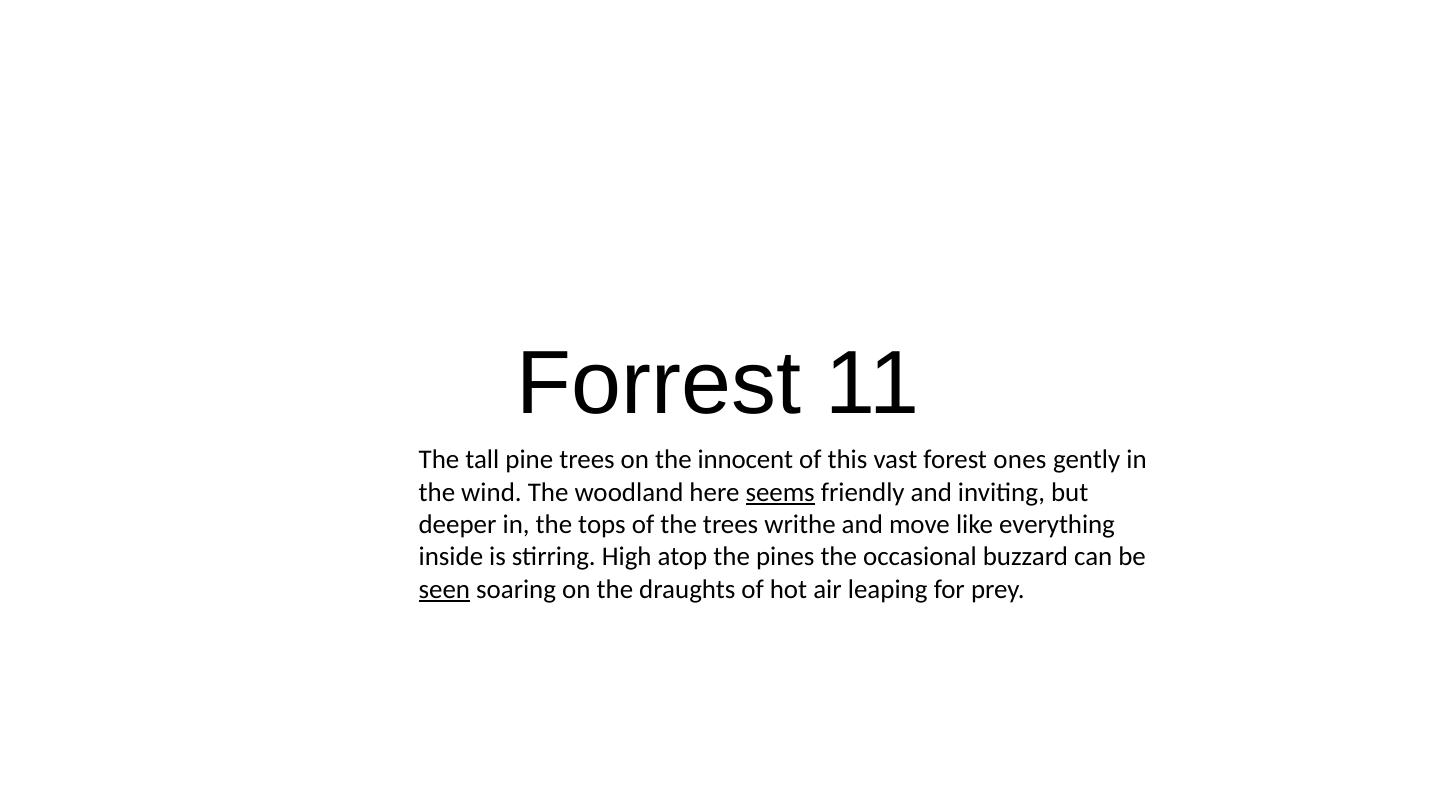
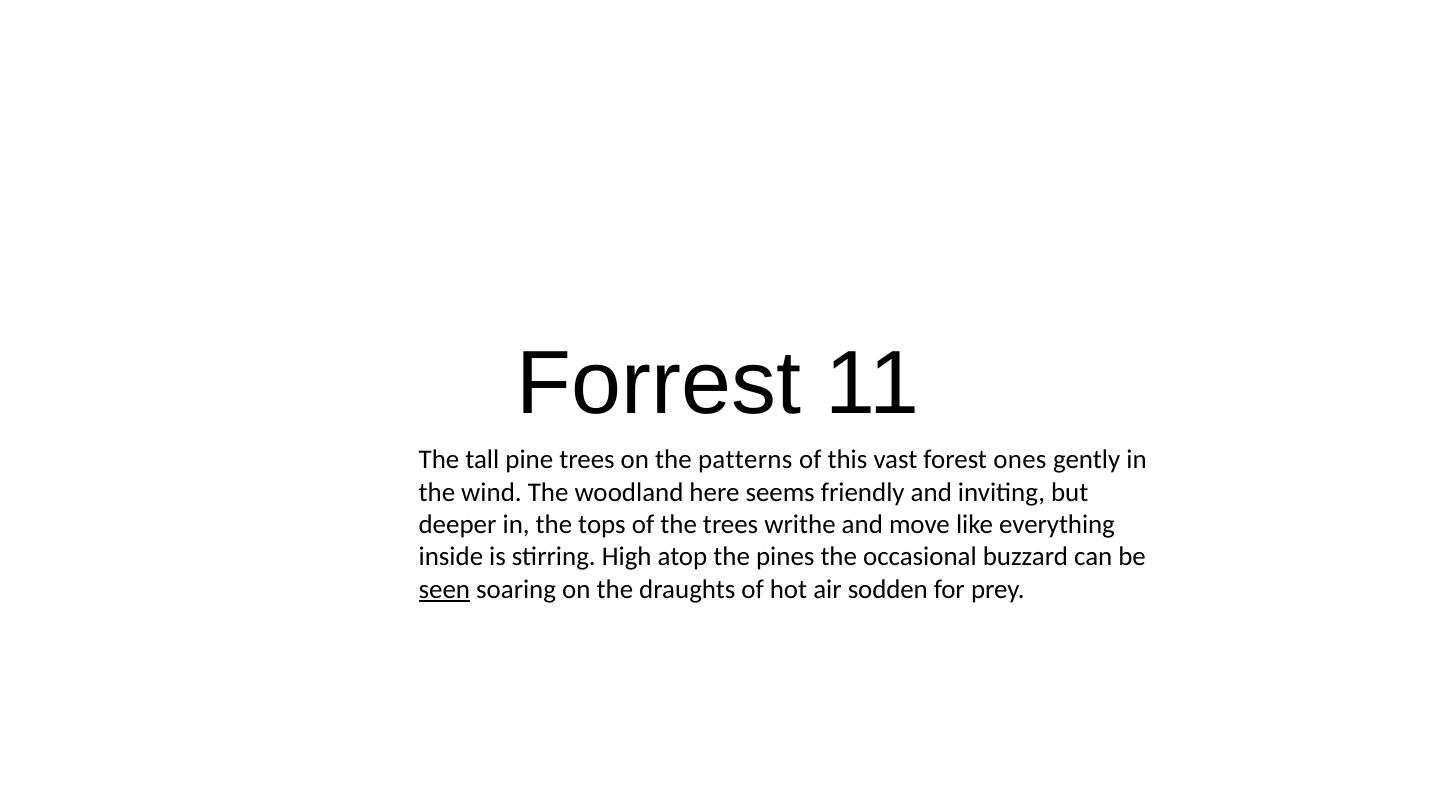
innocent: innocent -> patterns (745, 460)
seems underline: present -> none (780, 492)
leaping: leaping -> sodden (888, 589)
